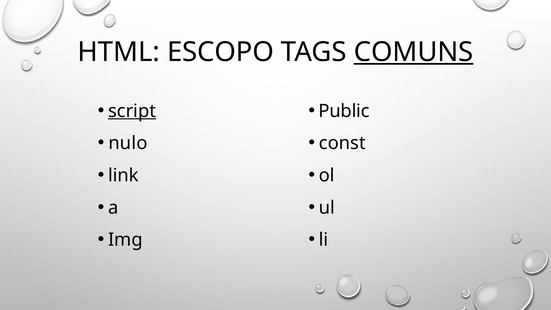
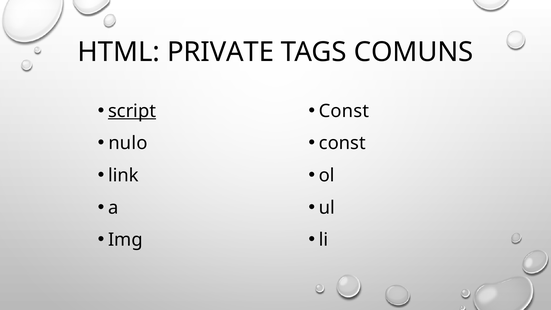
ESCOPO: ESCOPO -> PRIVATE (221, 52)
COMUNS underline: present -> none (414, 52)
Public: Public -> Const (344, 111)
